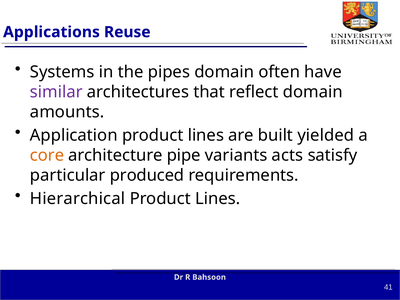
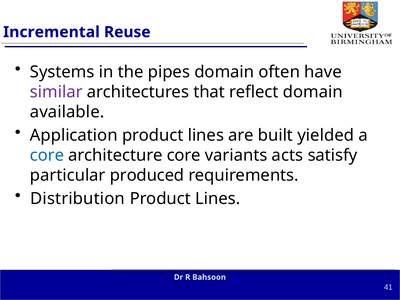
Applications: Applications -> Incremental (51, 32)
amounts: amounts -> available (67, 112)
core colour: orange -> blue (47, 155)
architecture pipe: pipe -> core (184, 155)
Hierarchical: Hierarchical -> Distribution (78, 199)
